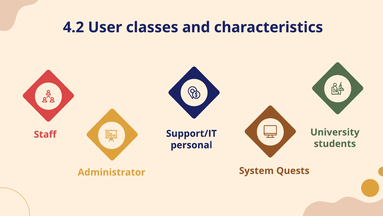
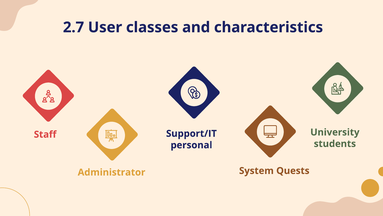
4.2: 4.2 -> 2.7 (74, 27)
